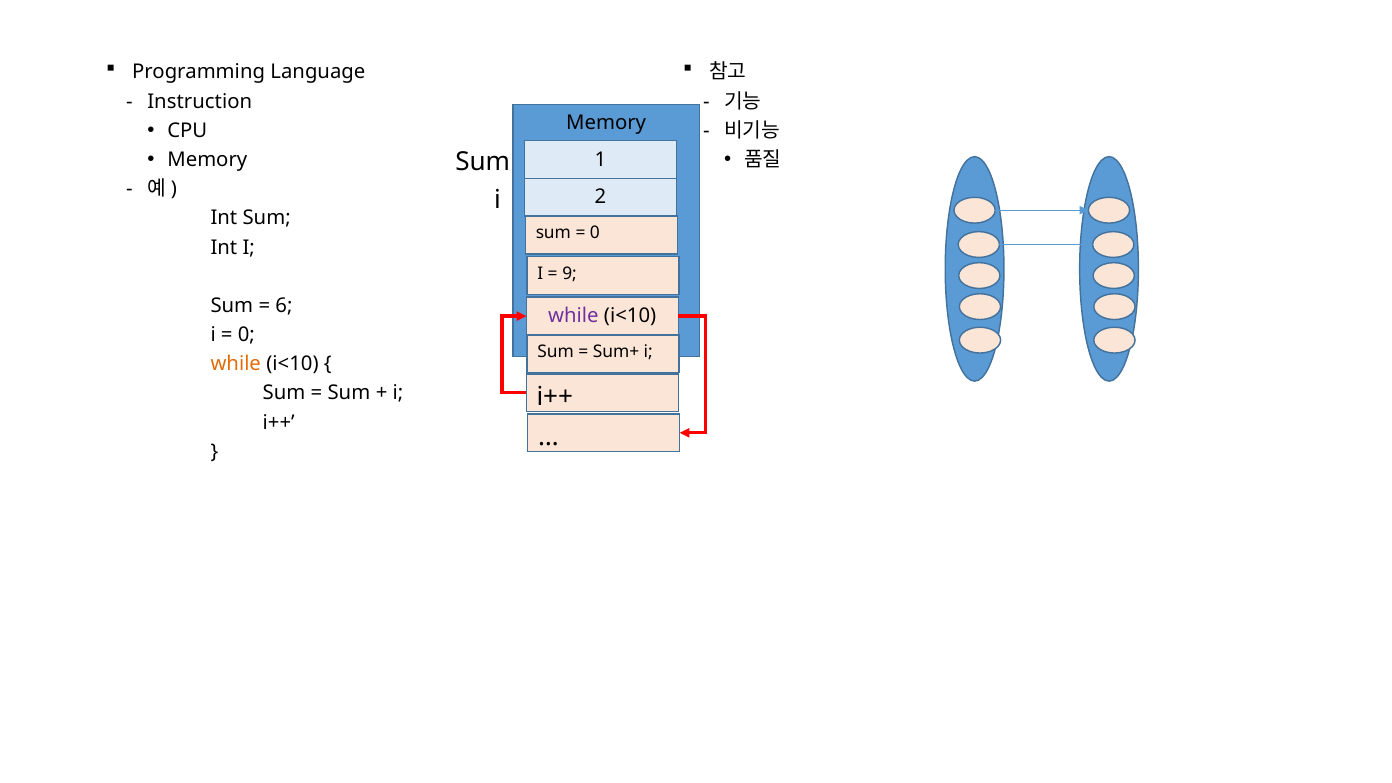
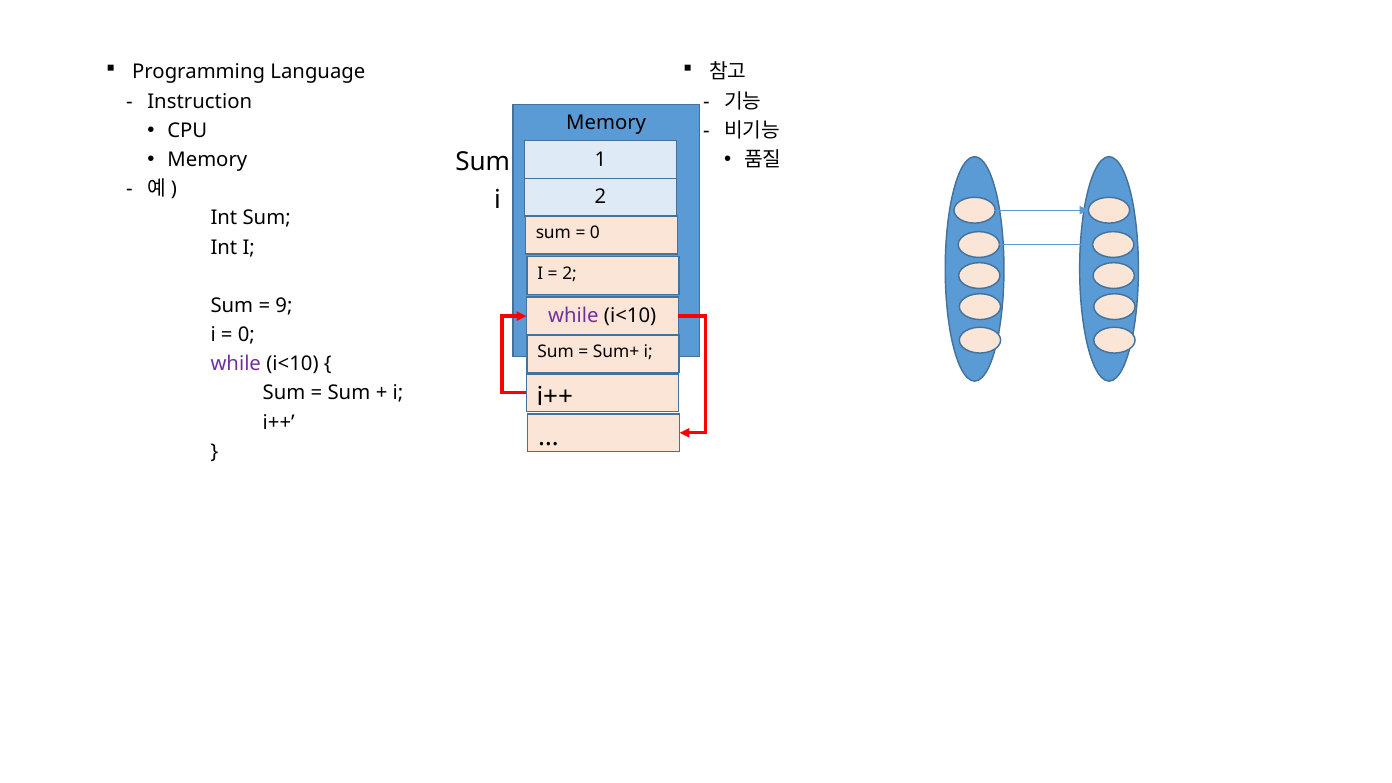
9: 9 -> 2 (570, 273)
6: 6 -> 9 (284, 306)
while colour: orange -> purple (236, 364)
